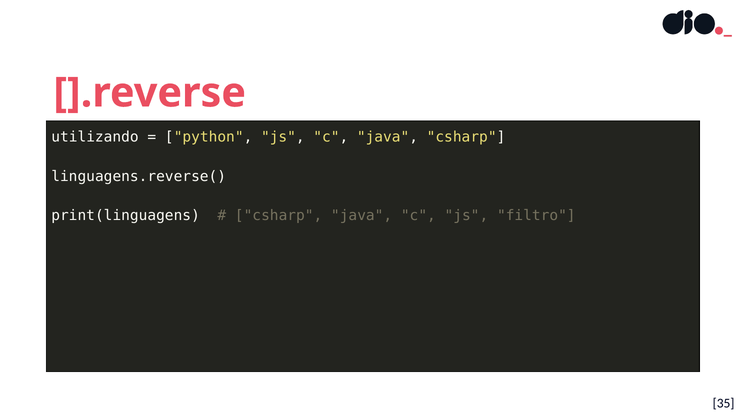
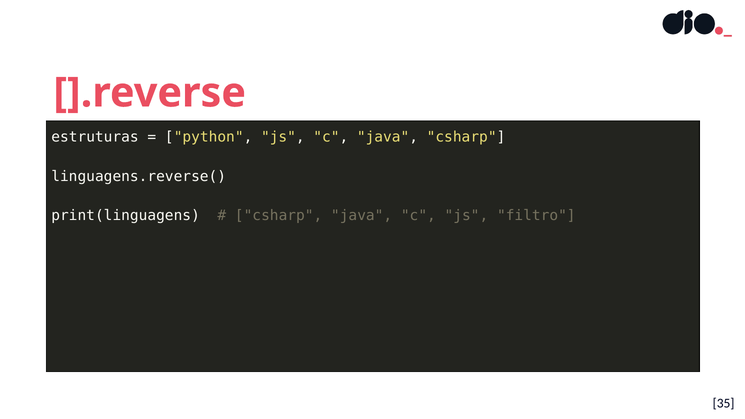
utilizando: utilizando -> estruturas (95, 137)
